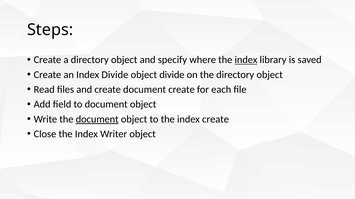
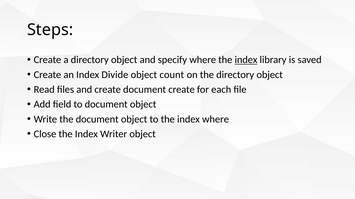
object divide: divide -> count (172, 75)
document underline: present -> none (97, 120)
index create: create -> where (216, 120)
